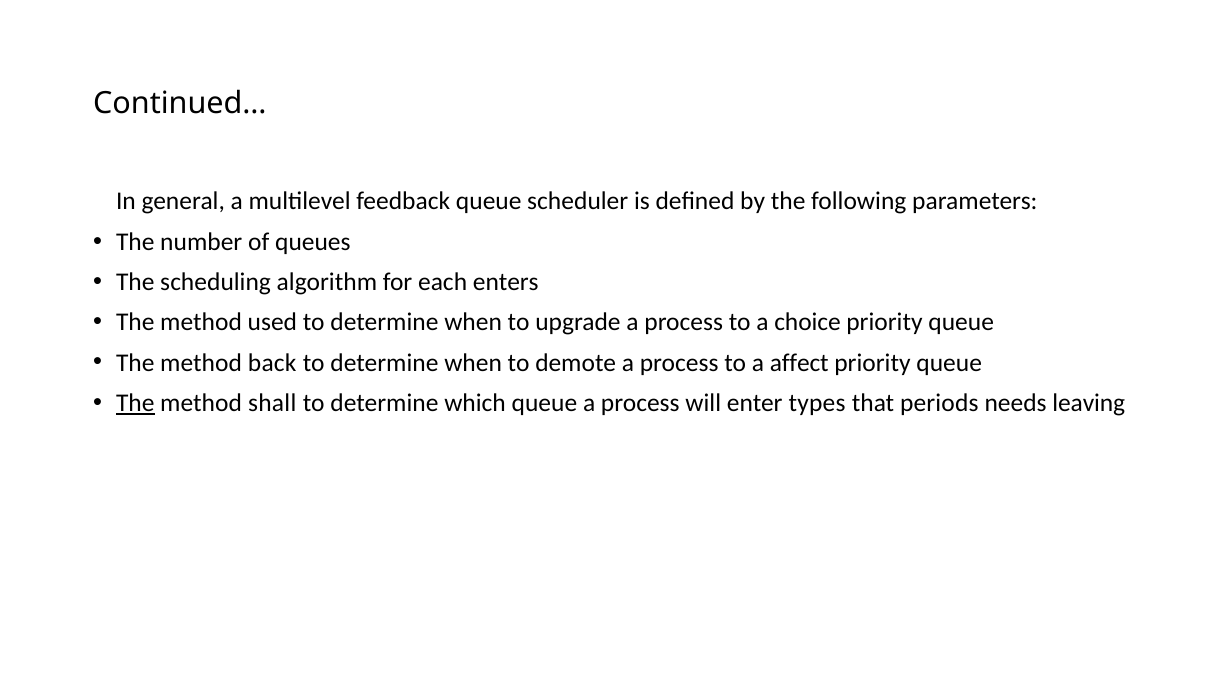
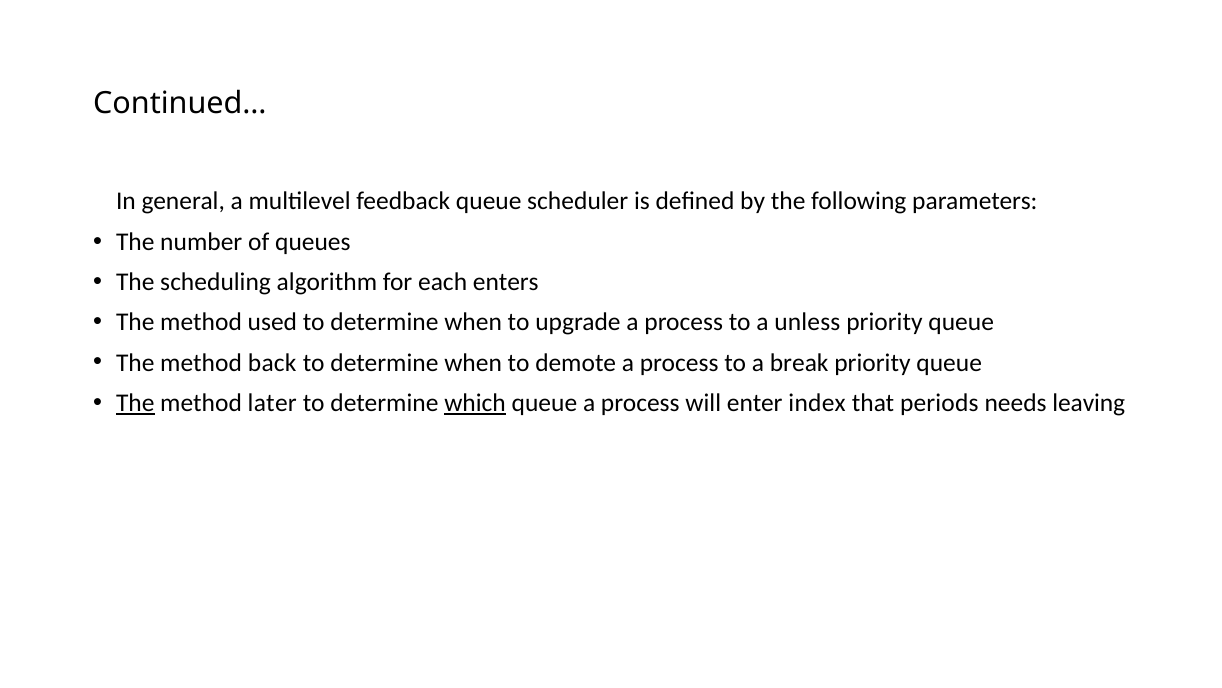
choice: choice -> unless (807, 322)
affect: affect -> break (799, 362)
shall: shall -> later (272, 403)
which underline: none -> present (475, 403)
types: types -> index (817, 403)
